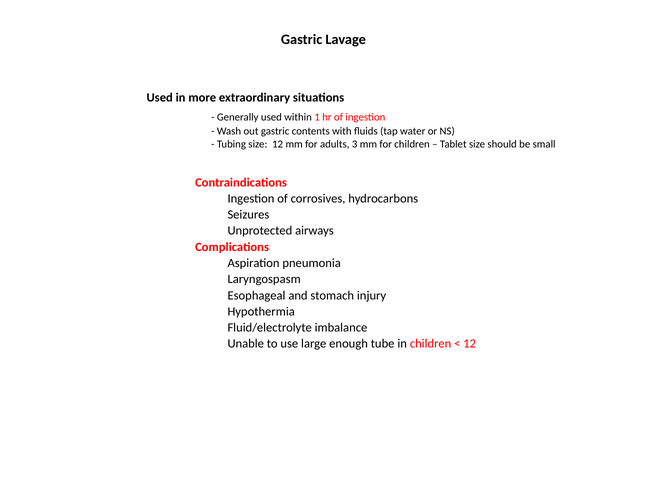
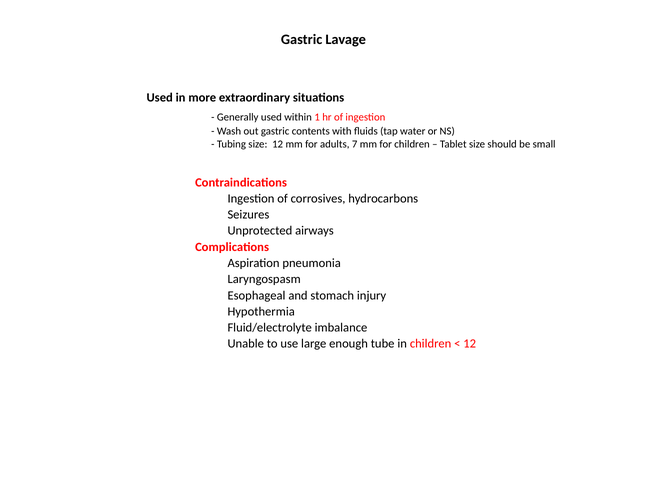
3: 3 -> 7 (355, 144)
